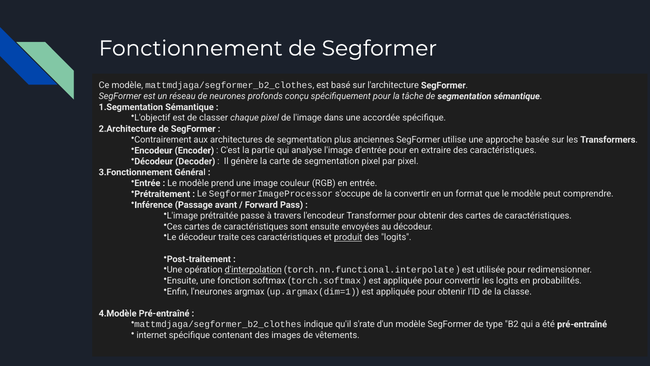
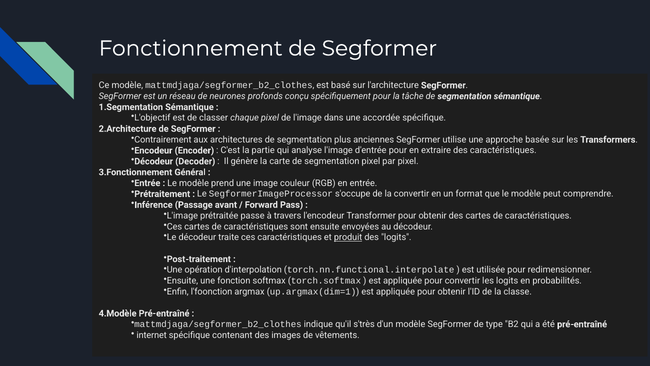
d'interpolation underline: present -> none (253, 270)
l'neurones: l'neurones -> l'foonction (212, 291)
s'rate: s'rate -> s'très (364, 324)
